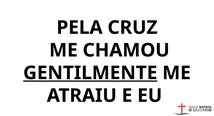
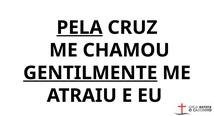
PELA underline: none -> present (80, 28)
